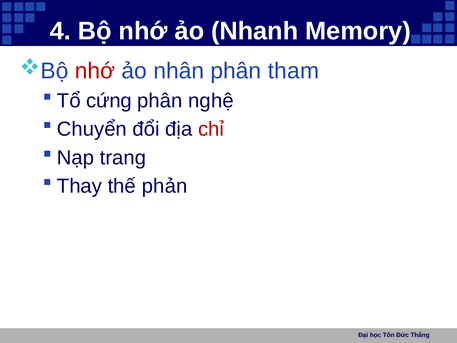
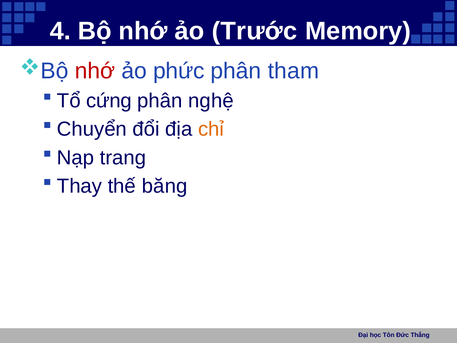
Nhanh: Nhanh -> Trước (255, 31)
nhân: nhân -> phức (179, 71)
chỉ colour: red -> orange (211, 129)
phản: phản -> băng (165, 186)
